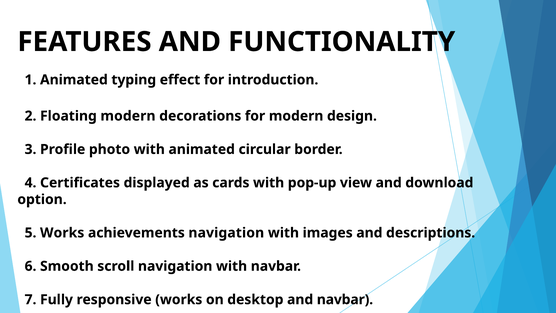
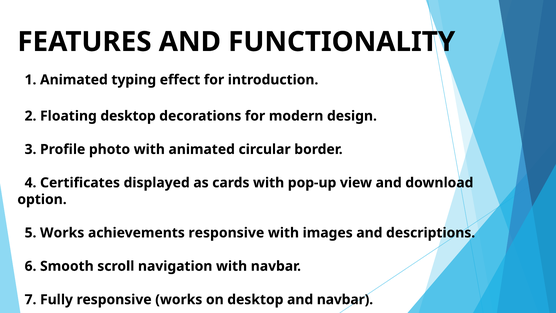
Floating modern: modern -> desktop (128, 116)
achievements navigation: navigation -> responsive (226, 233)
